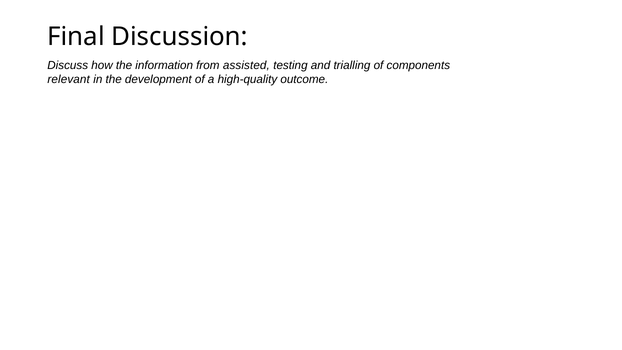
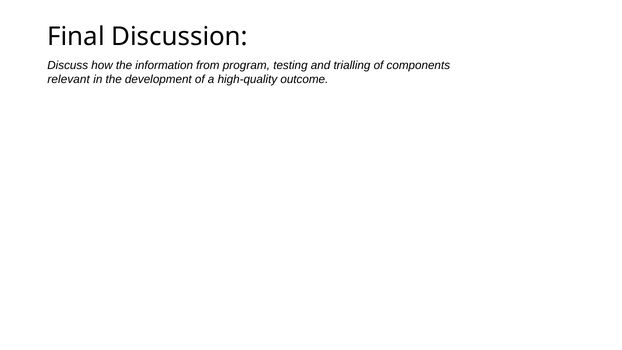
assisted: assisted -> program (246, 66)
